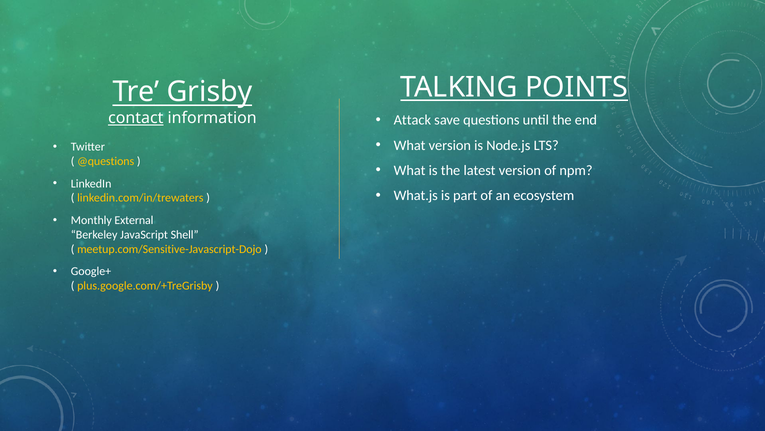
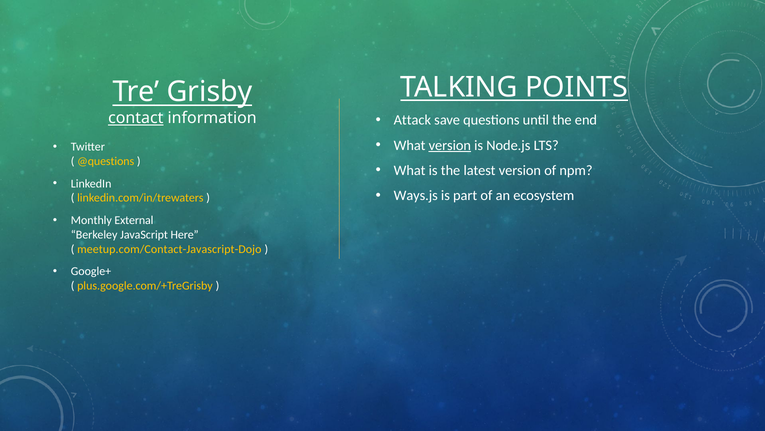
version underline: none -> present (450, 145)
What.js: What.js -> Ways.js (416, 195)
Shell: Shell -> Here (185, 234)
meetup.com/Sensitive-Javascript-Dojo: meetup.com/Sensitive-Javascript-Dojo -> meetup.com/Contact-Javascript-Dojo (169, 249)
